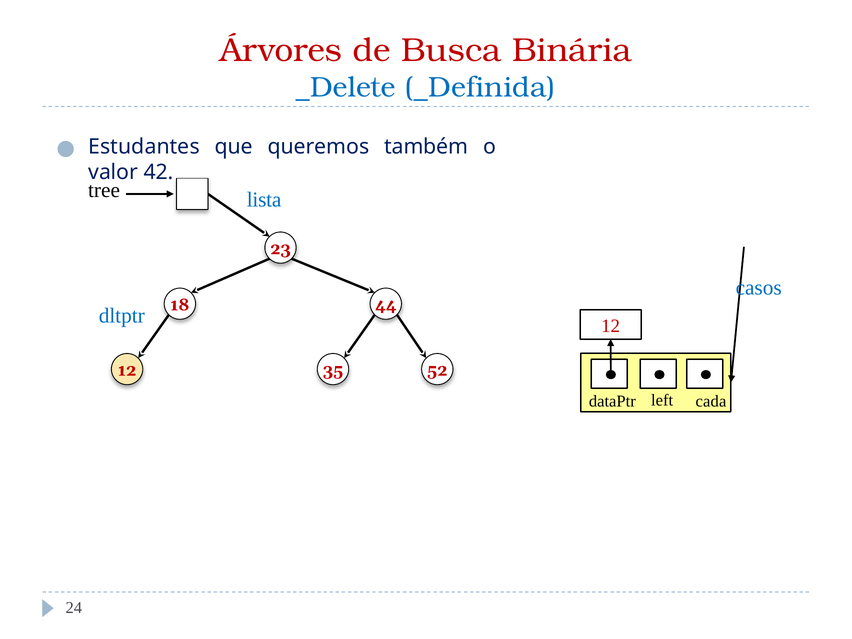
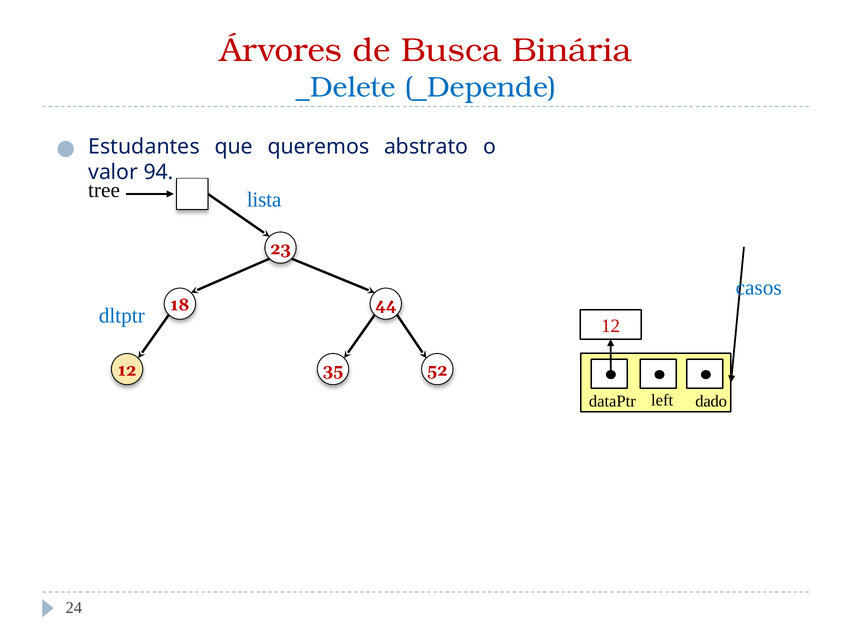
_Definida: _Definida -> _Depende (480, 87)
também: também -> abstrato (426, 147)
42: 42 -> 94 (159, 172)
cada: cada -> dado (711, 401)
